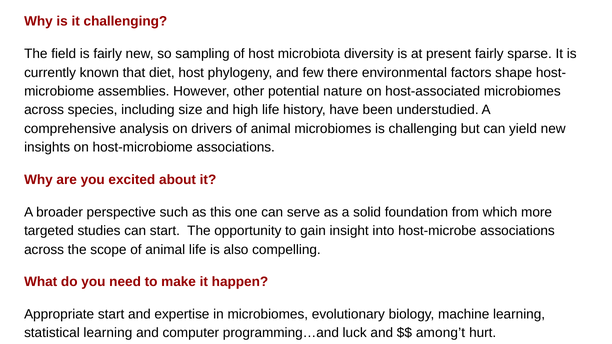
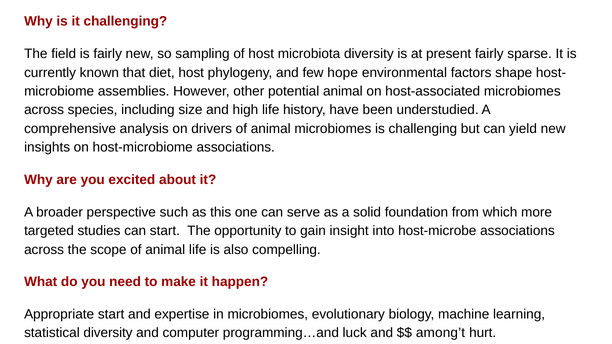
there: there -> hope (343, 73)
potential nature: nature -> animal (343, 91)
statistical learning: learning -> diversity (108, 333)
